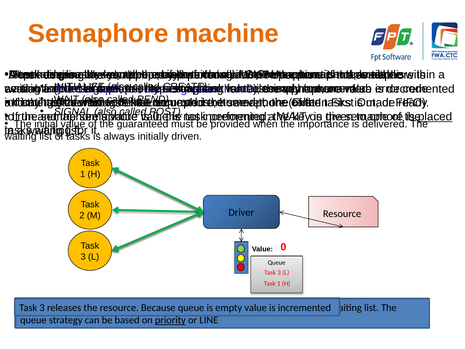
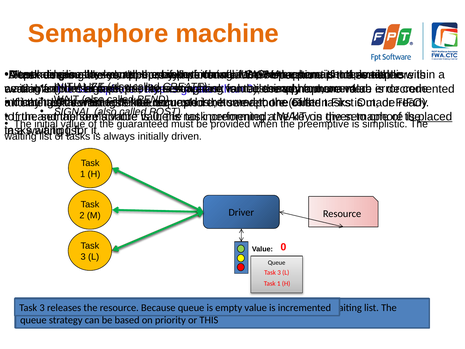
importance: importance -> preemptive (323, 124)
delivered: delivered -> simplistic (385, 124)
priority underline: present -> none (170, 320)
LINE: LINE -> THIS (209, 320)
